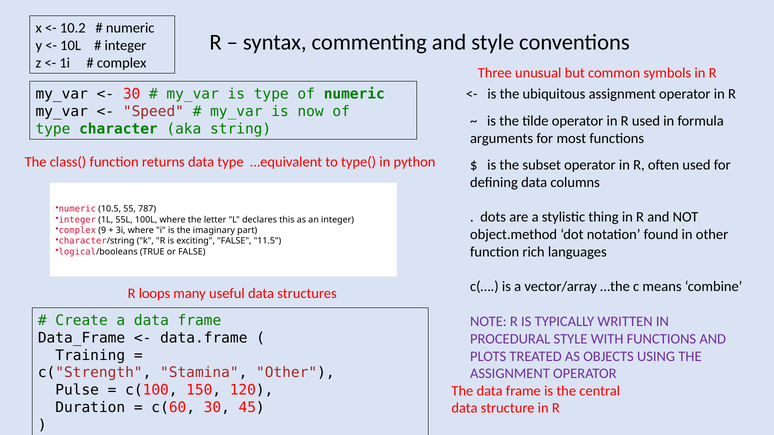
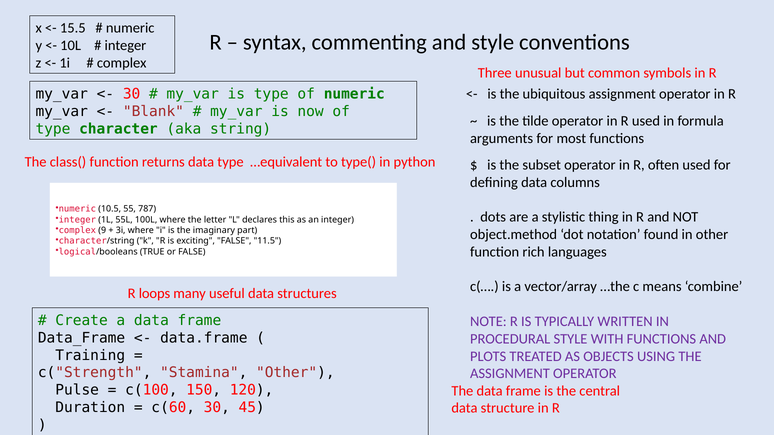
10.2: 10.2 -> 15.5 (73, 28)
Speed: Speed -> Blank (153, 111)
